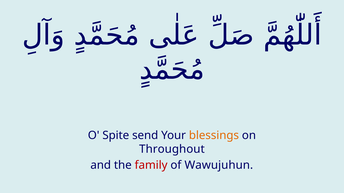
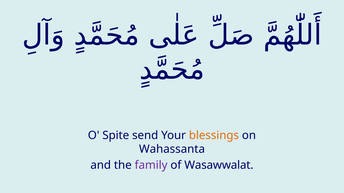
Throughout: Throughout -> Wahassanta (172, 150)
family colour: red -> purple (151, 166)
Wawujuhun: Wawujuhun -> Wasawwalat (219, 166)
